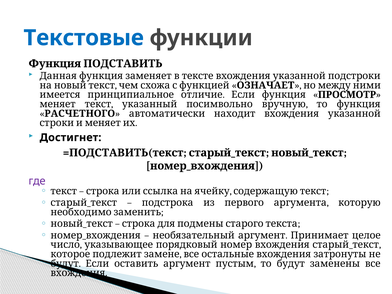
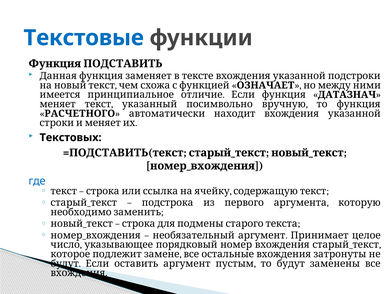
ПРОСМОТР: ПРОСМОТР -> ДАТАЗНАЧ (347, 95)
Достигнет: Достигнет -> Текстовых (71, 138)
где colour: purple -> blue (37, 181)
